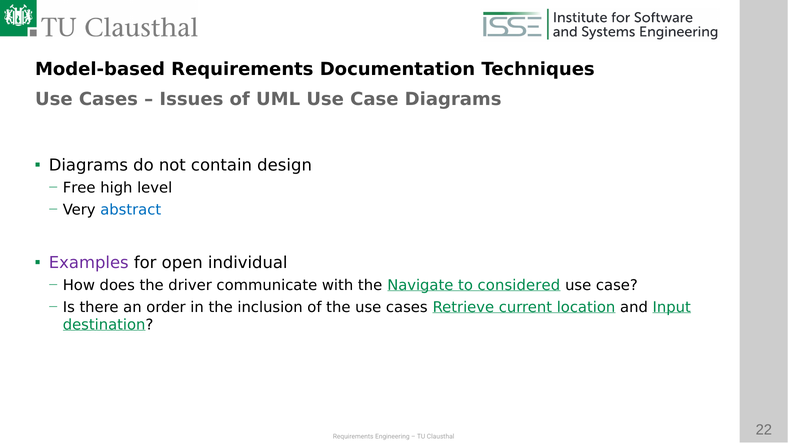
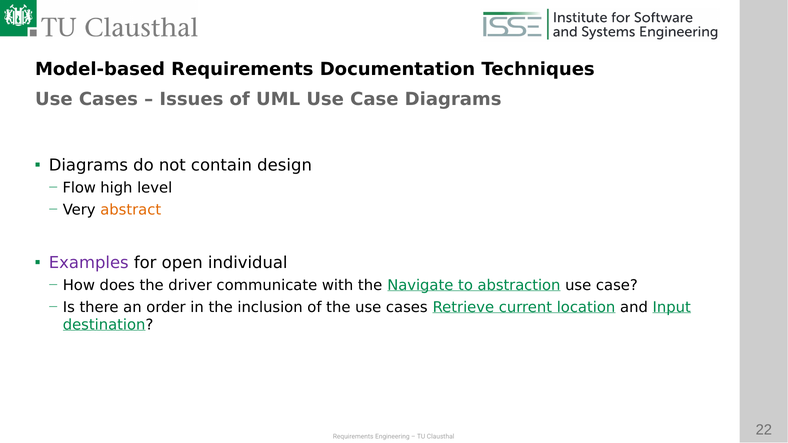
Free: Free -> Flow (79, 188)
abstract colour: blue -> orange (131, 210)
considered: considered -> abstraction (519, 285)
